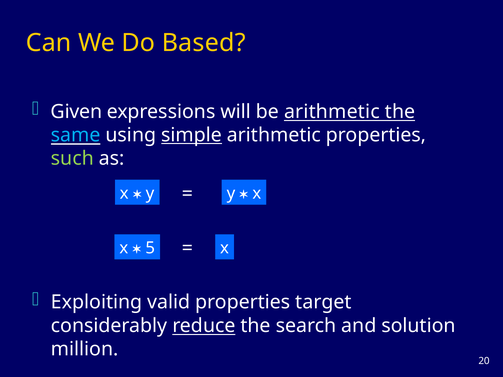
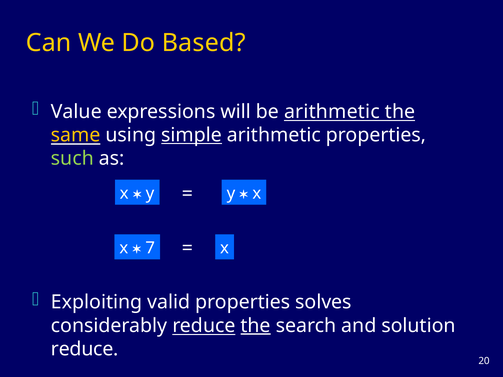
Given: Given -> Value (76, 112)
same colour: light blue -> yellow (76, 135)
5: 5 -> 7 (150, 248)
target: target -> solves (323, 302)
the underline: none -> present (256, 326)
million: million -> reduce (85, 349)
